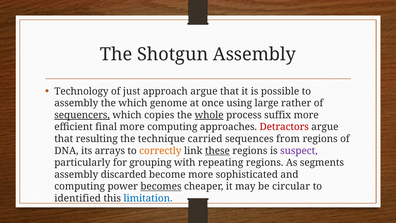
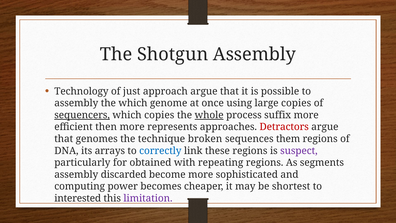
large rather: rather -> copies (296, 103)
final: final -> then (106, 127)
more computing: computing -> represents (172, 127)
resulting: resulting -> genomes (97, 139)
carried: carried -> broken (205, 139)
from: from -> them (288, 139)
correctly colour: orange -> blue (160, 151)
these underline: present -> none (217, 151)
grouping: grouping -> obtained (150, 162)
becomes underline: present -> none (161, 186)
circular: circular -> shortest (291, 186)
identified: identified -> interested (78, 198)
limitation colour: blue -> purple (148, 198)
